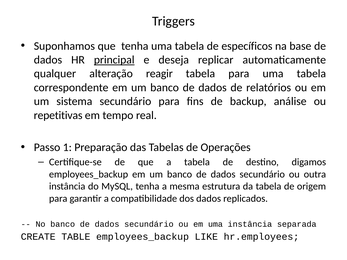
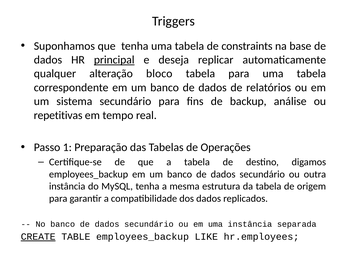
específicos: específicos -> constraints (247, 46)
reagir: reagir -> bloco (159, 74)
CREATE underline: none -> present (38, 237)
